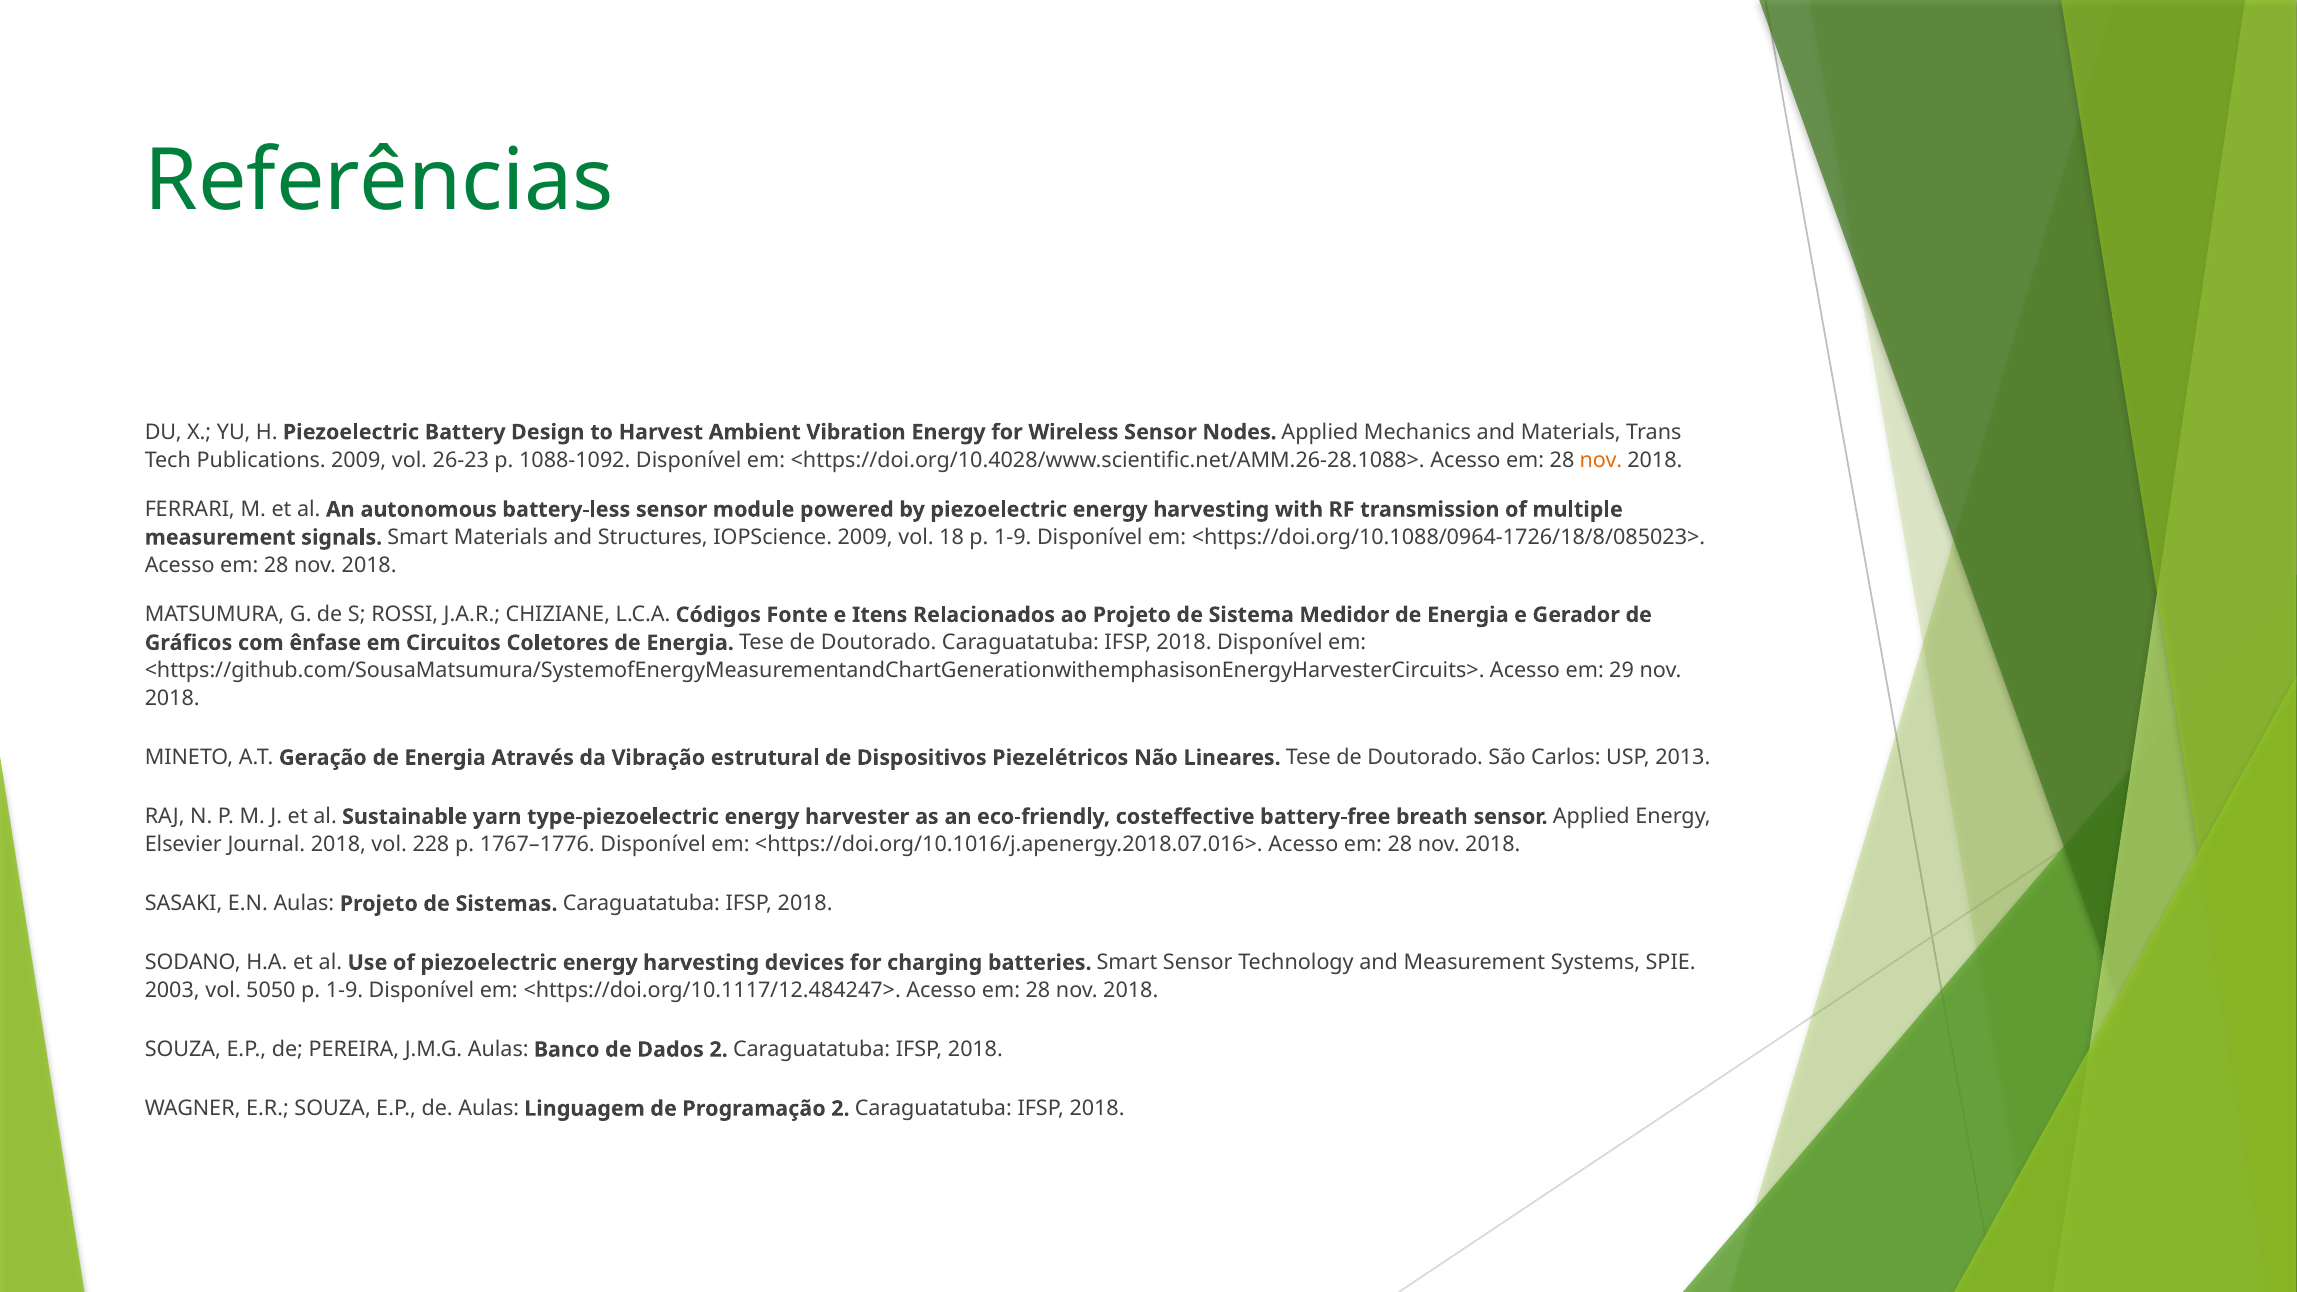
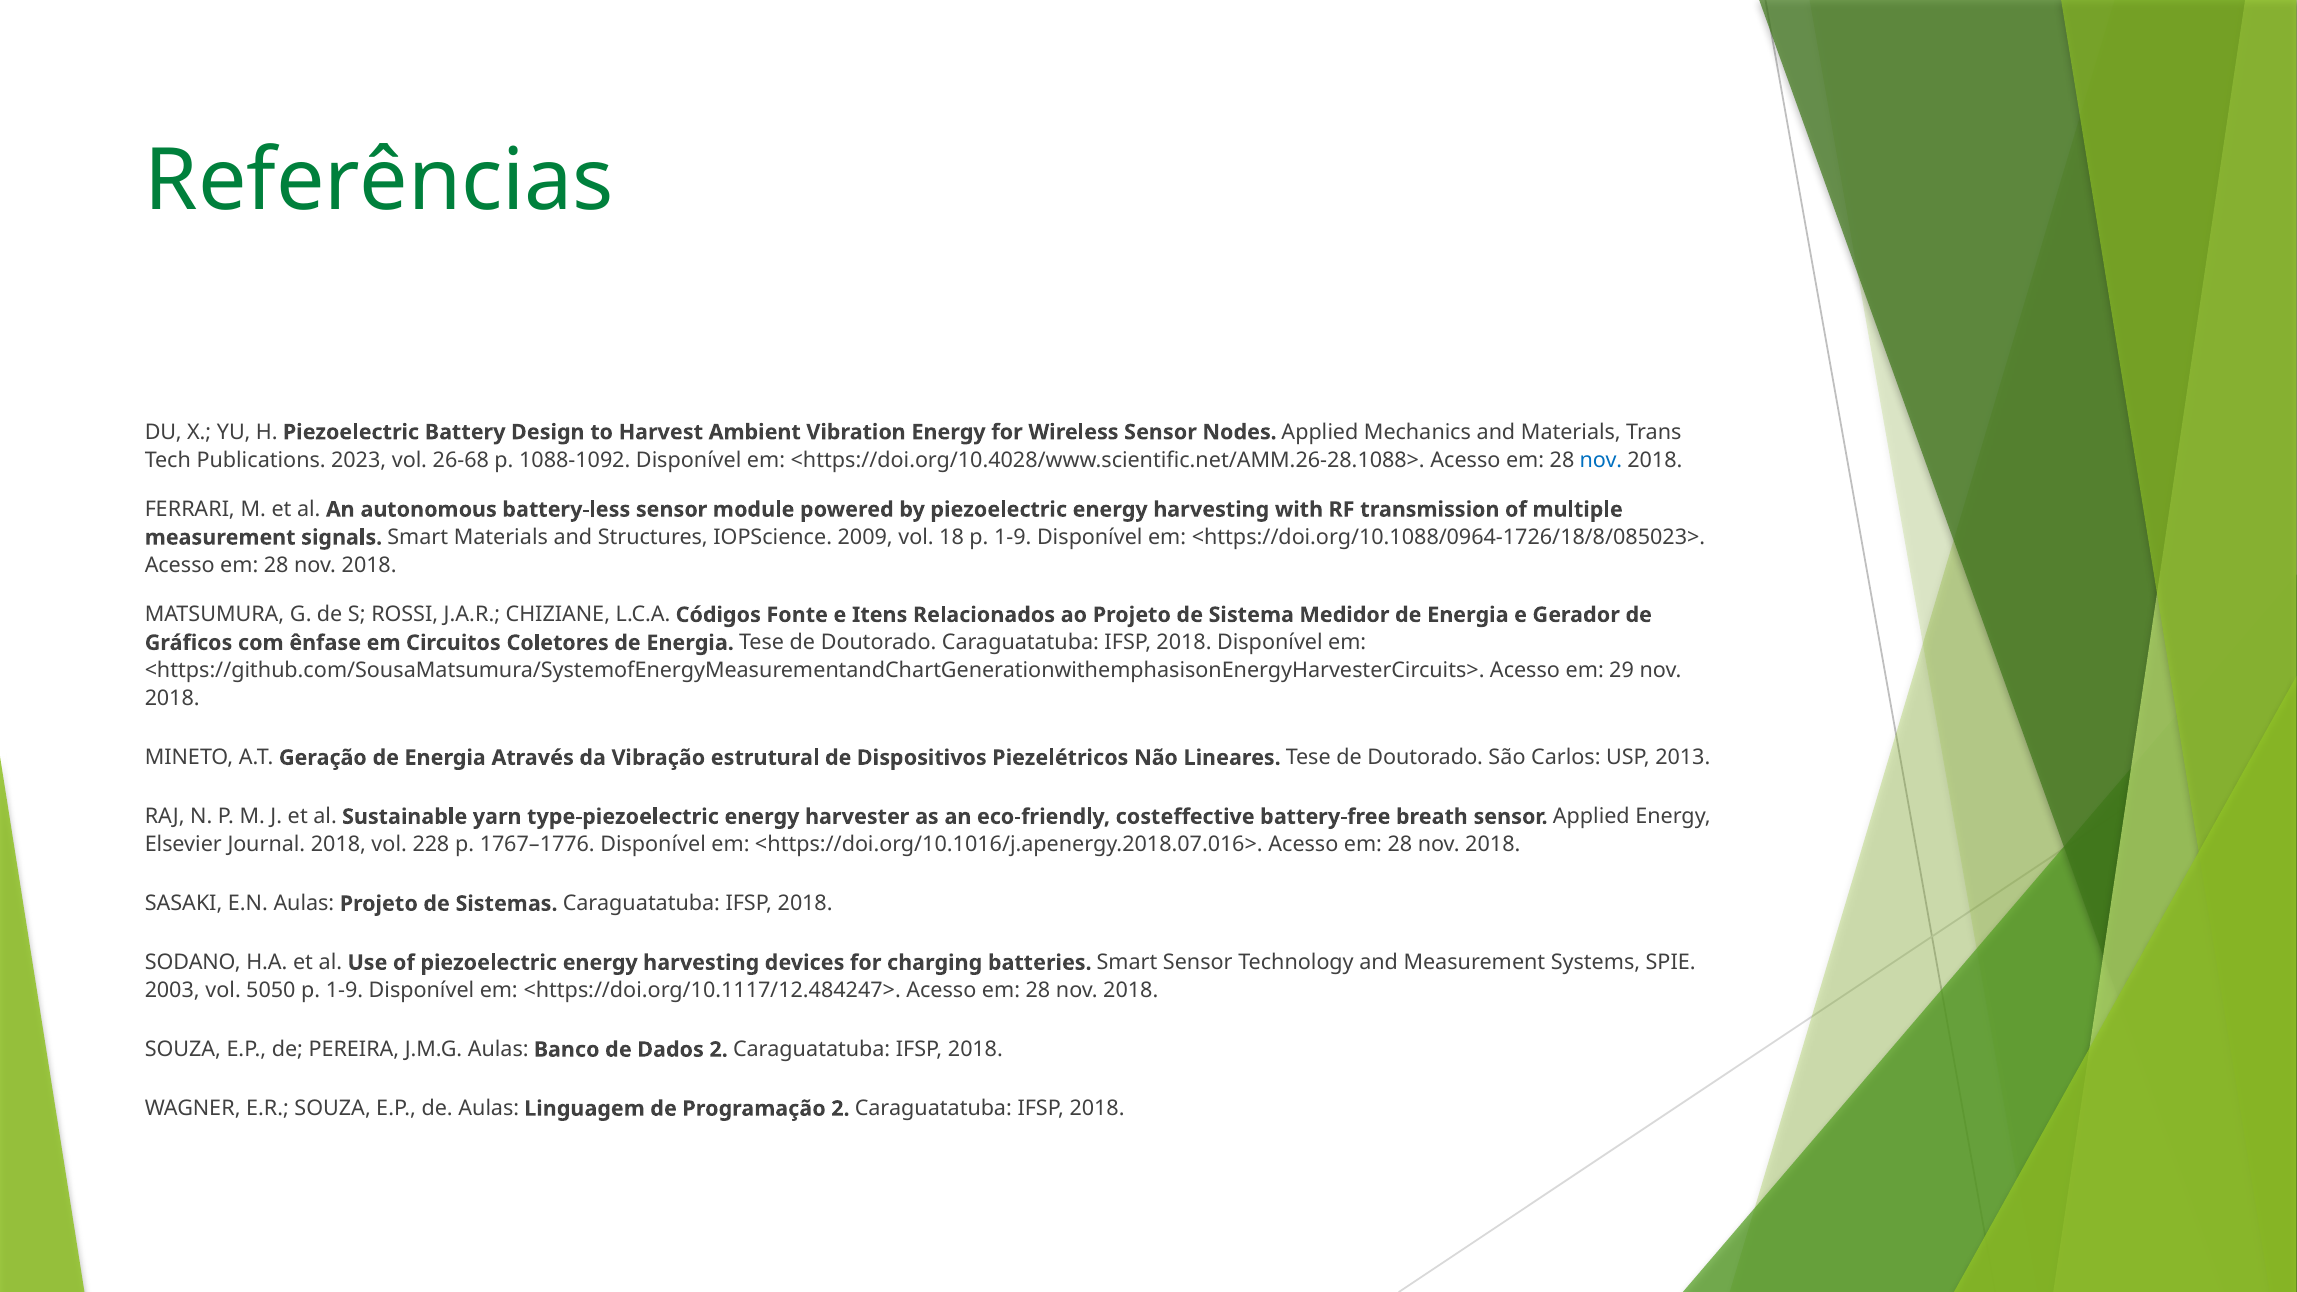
Publications 2009: 2009 -> 2023 (359, 460)
26-23: 26-23 -> 26-68 (461, 460)
nov colour: orange -> blue (1601, 460)
